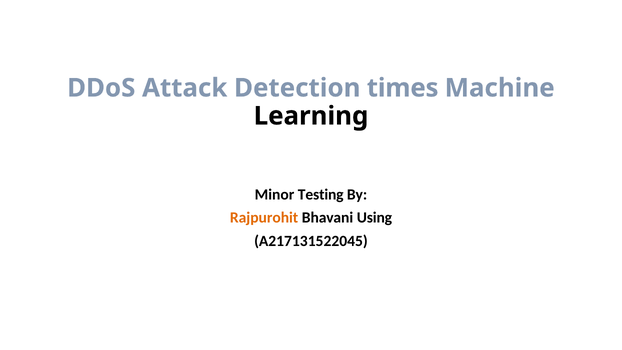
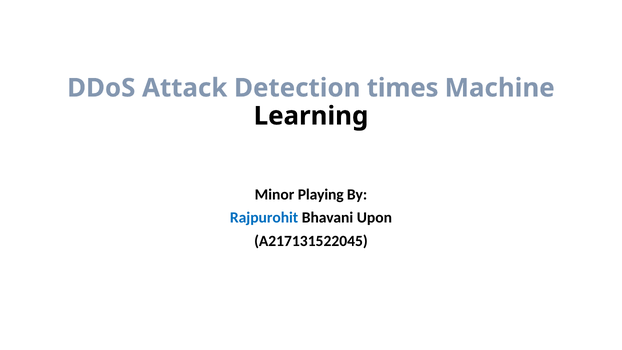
Testing: Testing -> Playing (321, 194)
Rajpurohit colour: orange -> blue (264, 218)
Using: Using -> Upon (374, 218)
